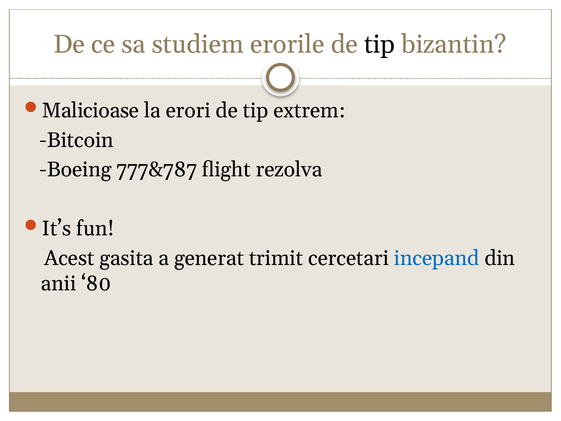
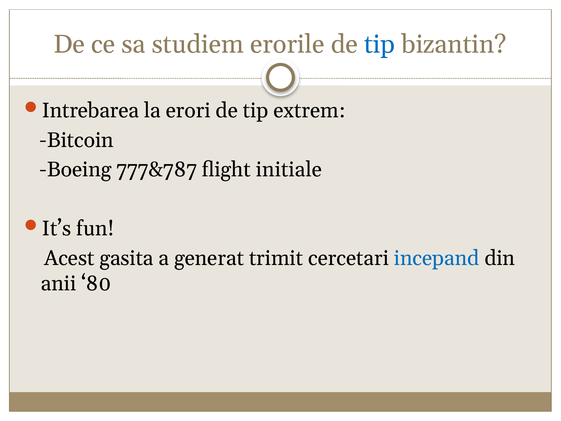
tip colour: black -> blue (380, 44)
Malicioase: Malicioase -> Intrebarea (90, 111)
rezolva: rezolva -> initiale (289, 170)
